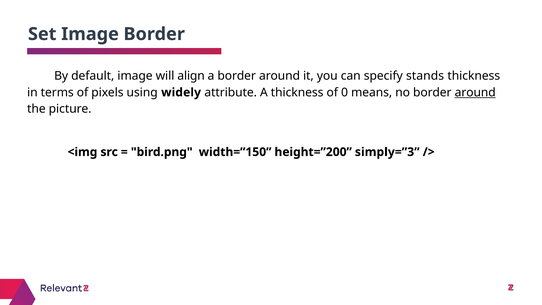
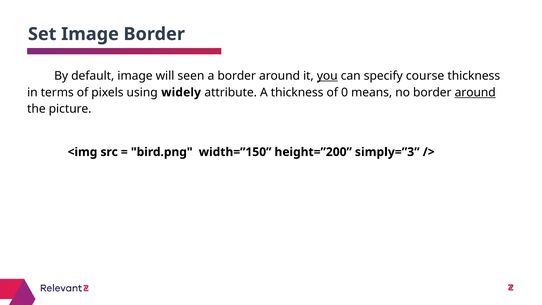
align: align -> seen (191, 76)
you underline: none -> present (327, 76)
stands: stands -> course (425, 76)
